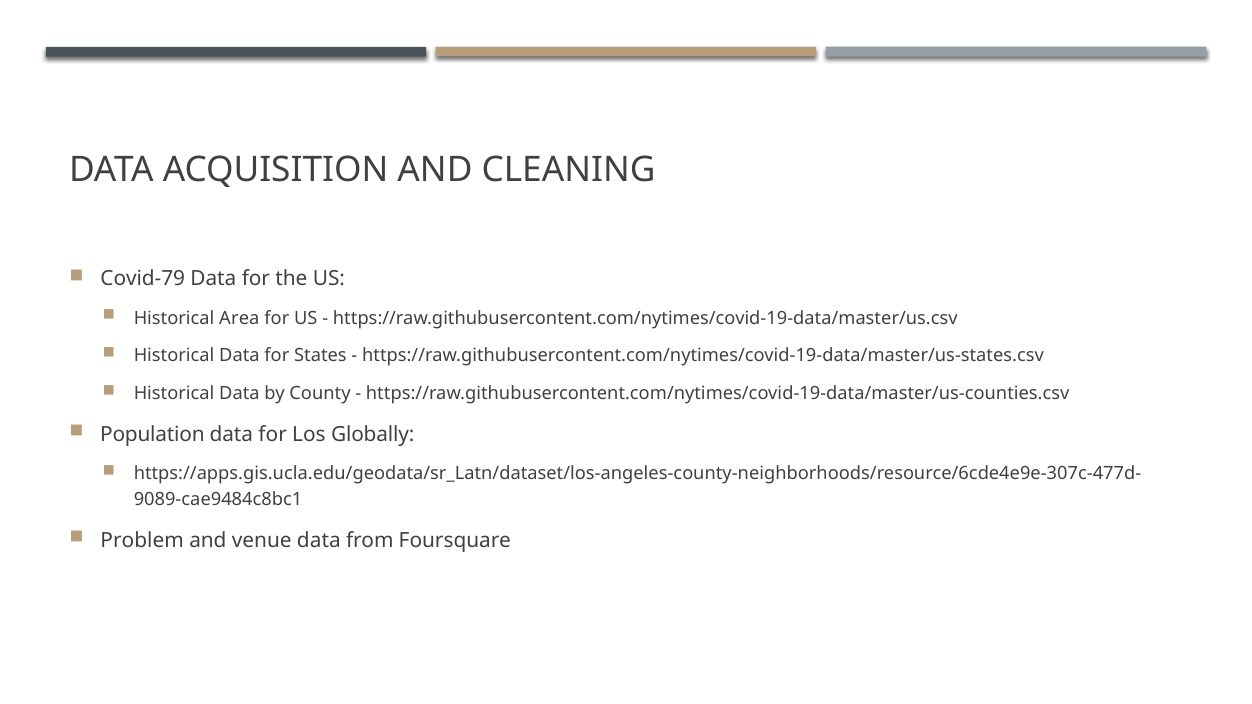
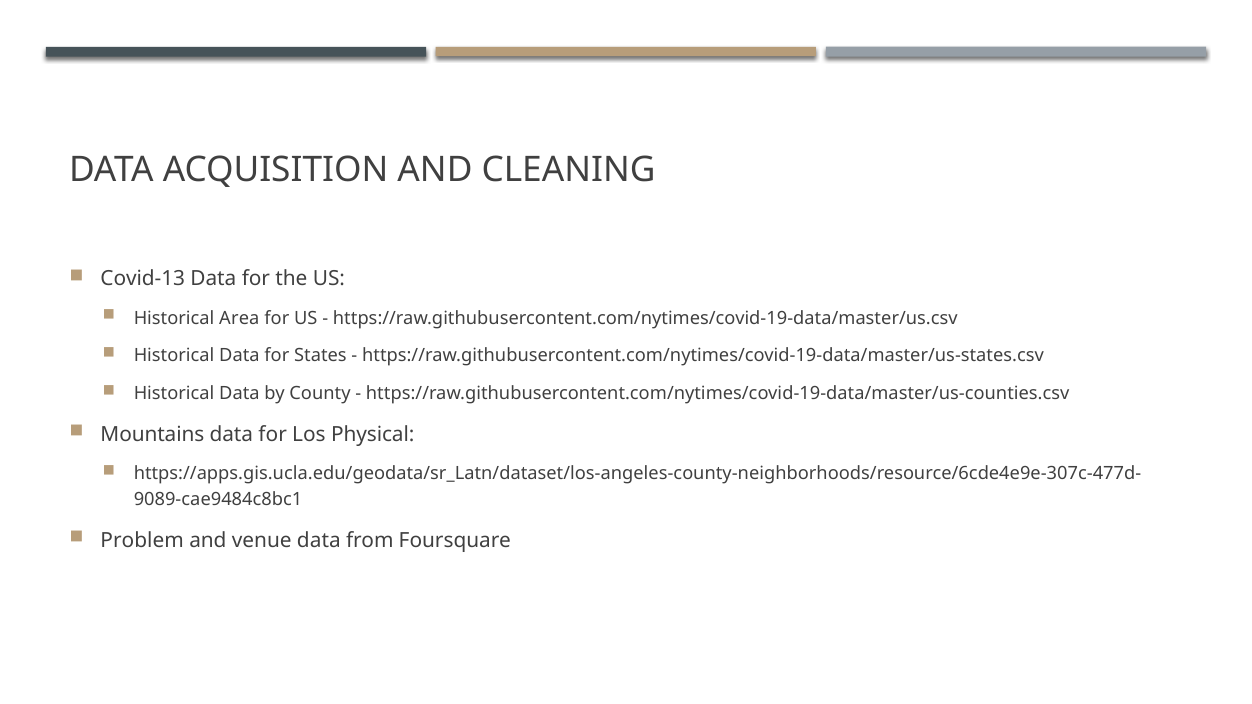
Covid-79: Covid-79 -> Covid-13 (143, 279)
Population: Population -> Mountains (152, 435)
Globally: Globally -> Physical (373, 435)
